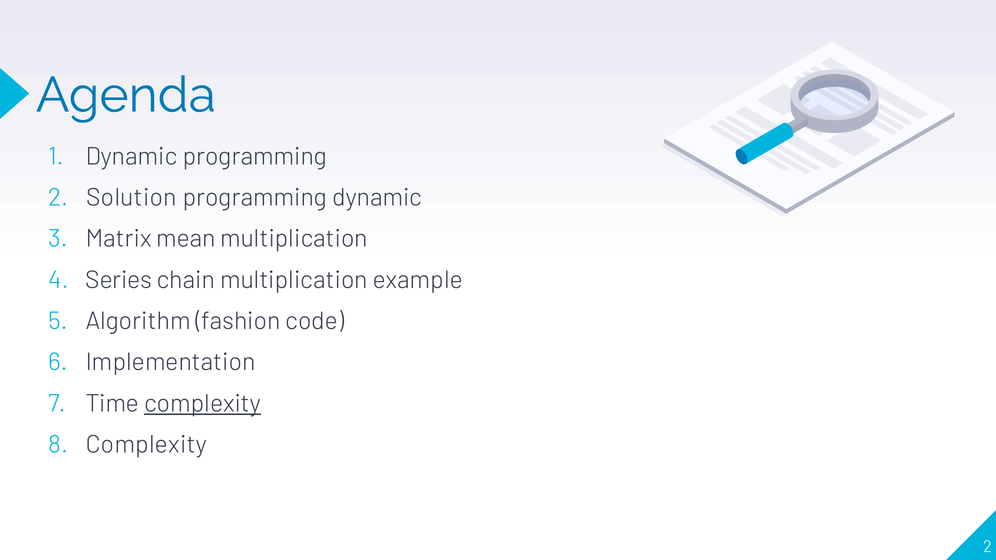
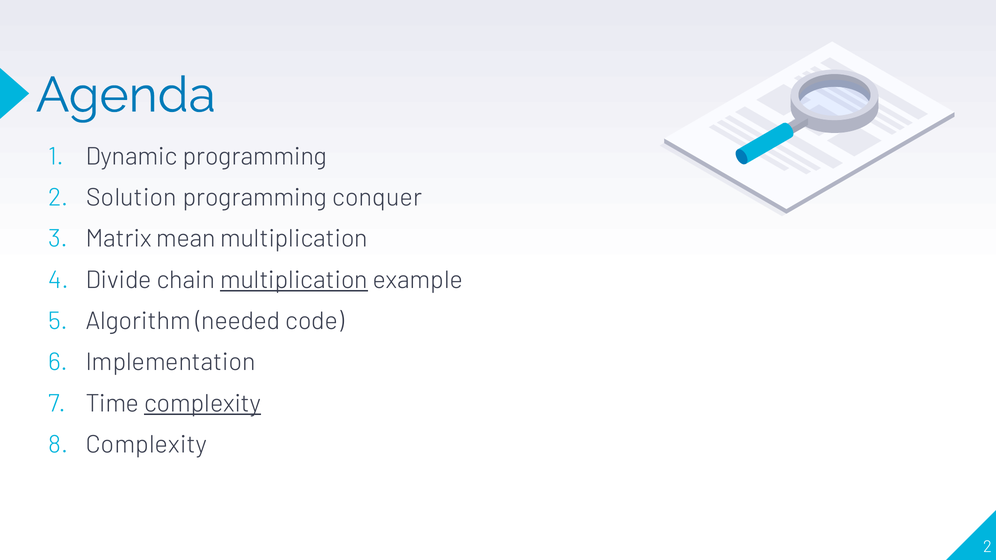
programming dynamic: dynamic -> conquer (377, 198)
Series: Series -> Divide (119, 280)
multiplication underline: none -> present (294, 280)
fashion: fashion -> needed (238, 321)
